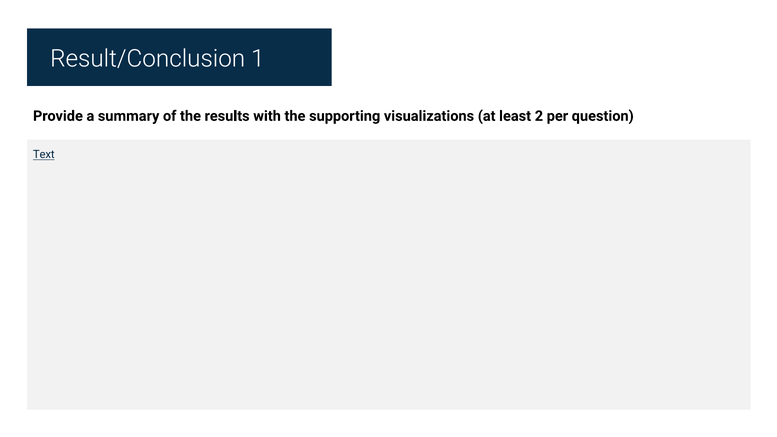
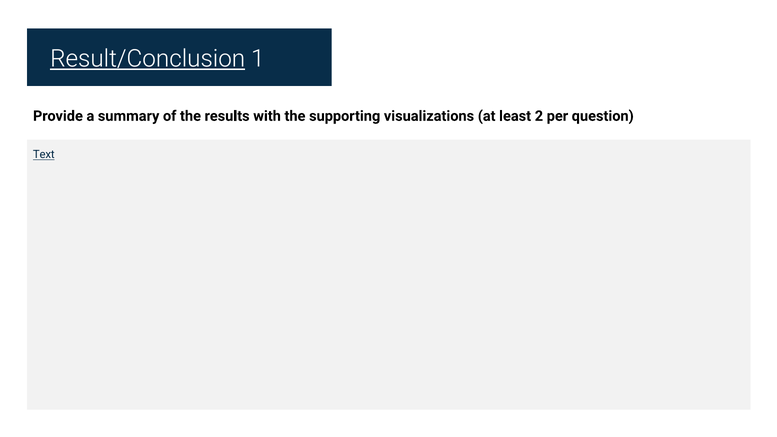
Result/Conclusion underline: none -> present (148, 59)
